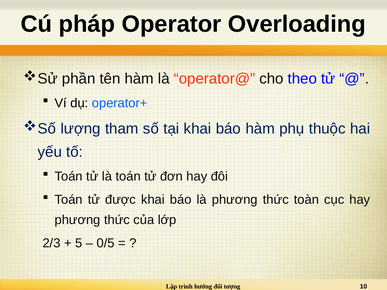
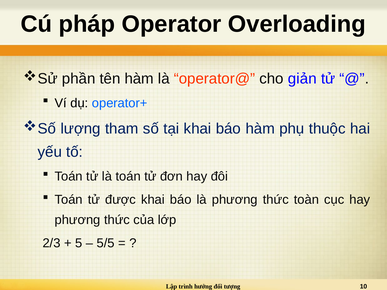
theo: theo -> giản (302, 79)
0/5: 0/5 -> 5/5 (106, 243)
